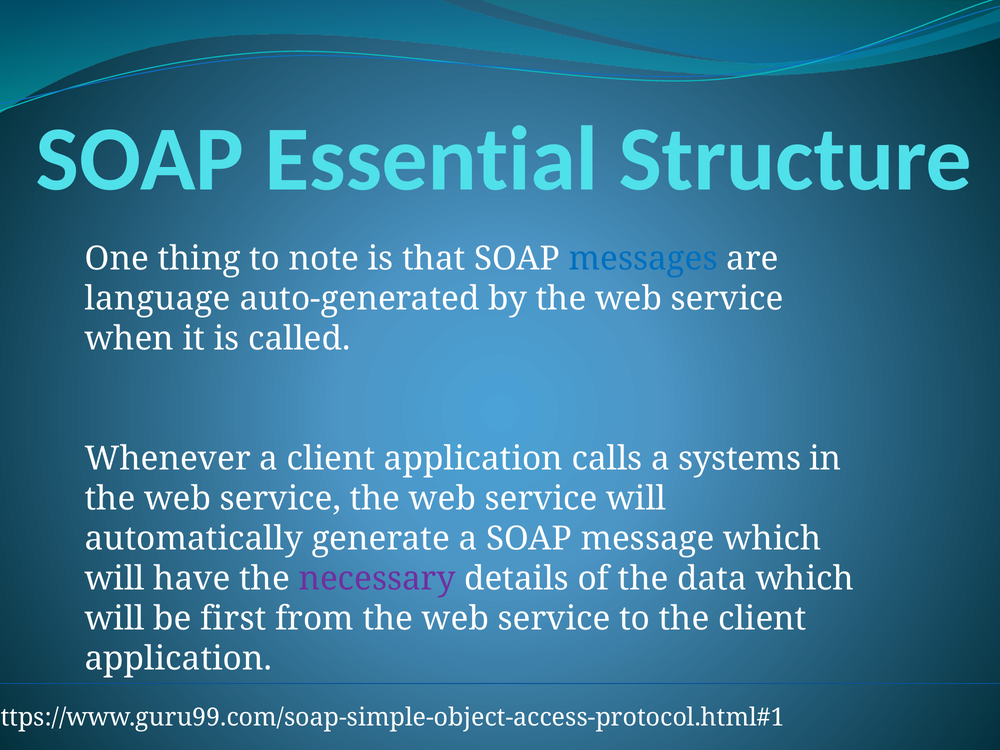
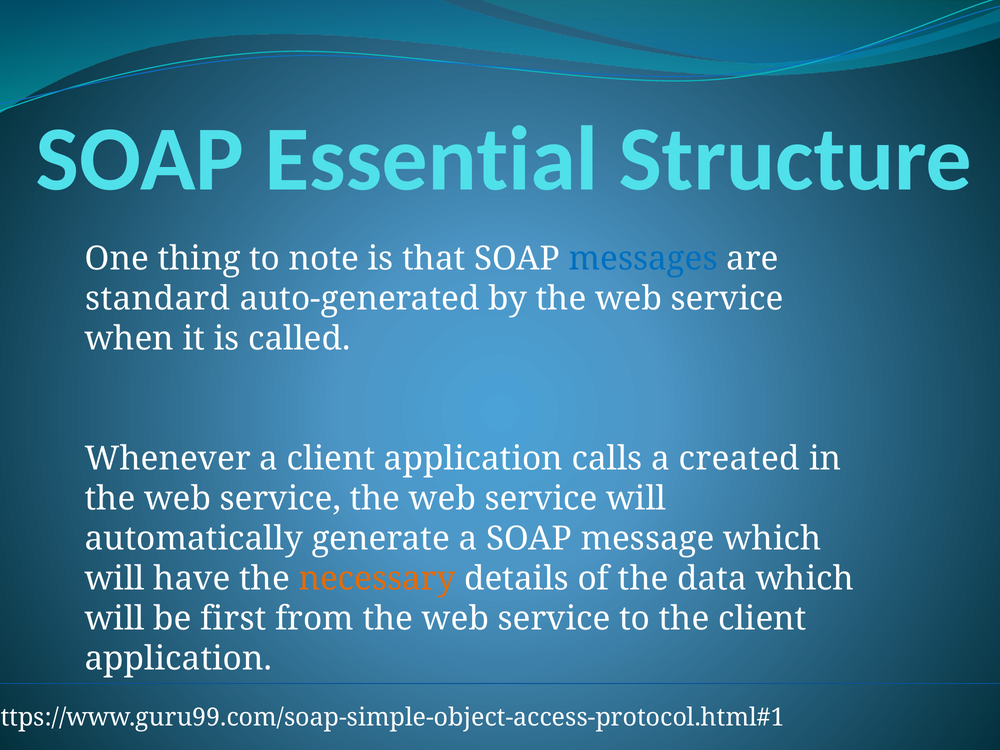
language: language -> standard (158, 299)
systems: systems -> created (739, 459)
necessary colour: purple -> orange (377, 579)
